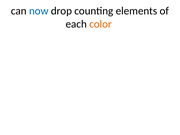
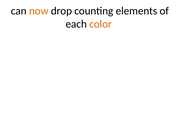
now colour: blue -> orange (39, 11)
